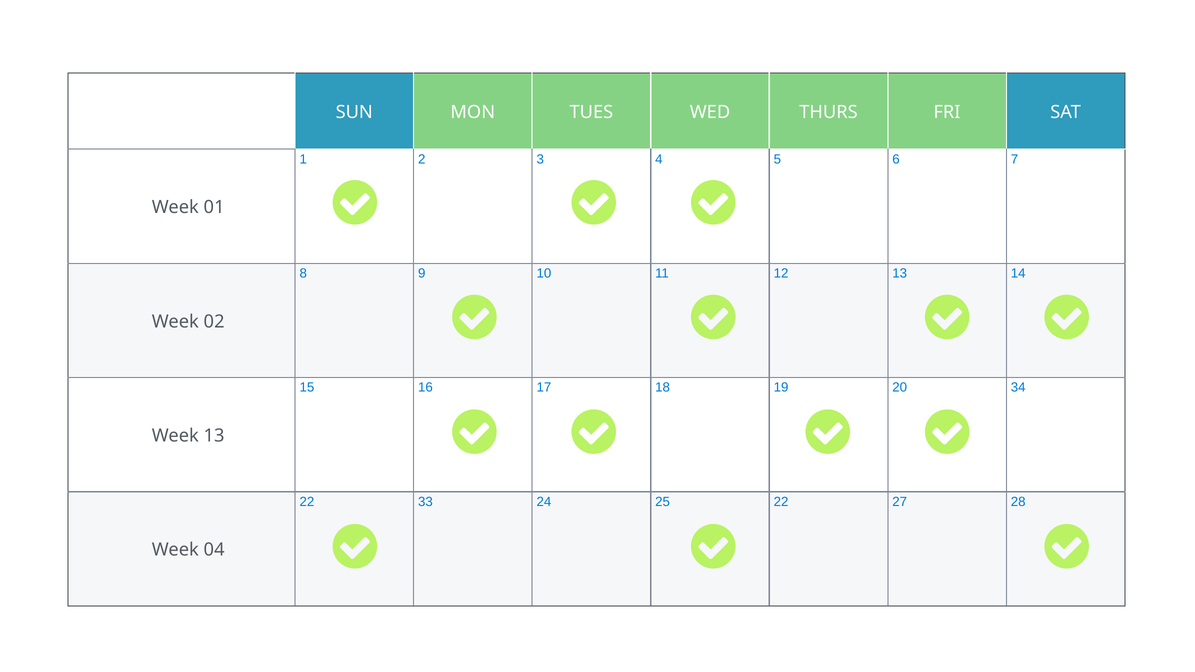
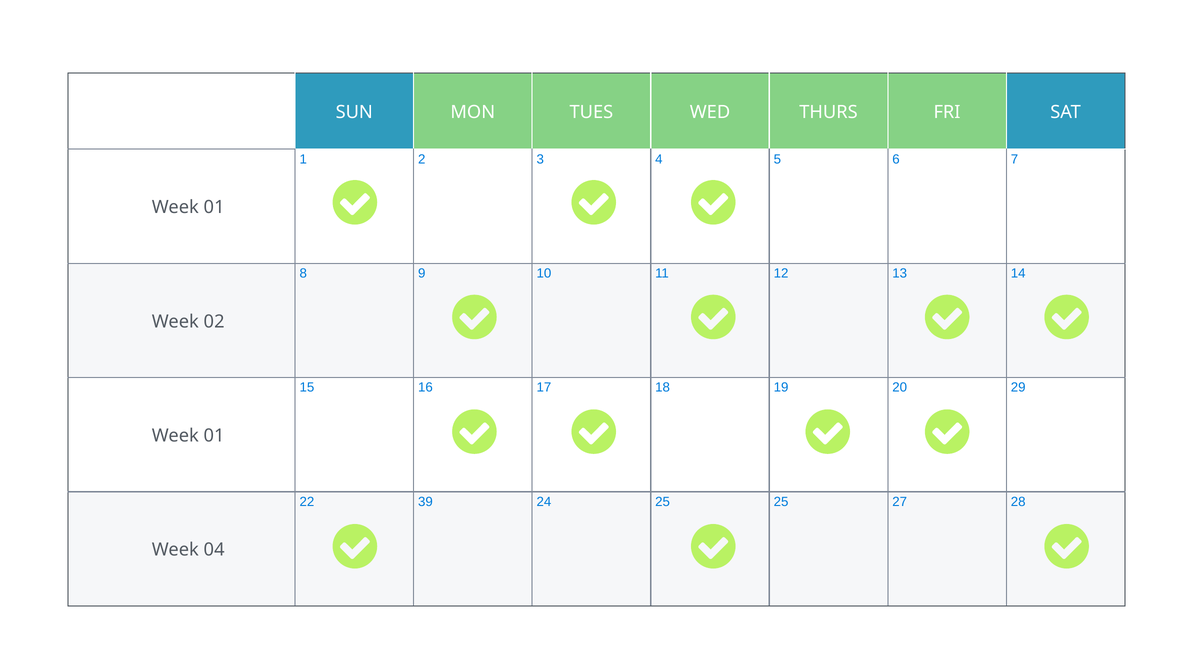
34: 34 -> 29 (1018, 388)
13: 13 -> 01 (214, 436)
33: 33 -> 39 (425, 502)
25 22: 22 -> 25 (781, 502)
